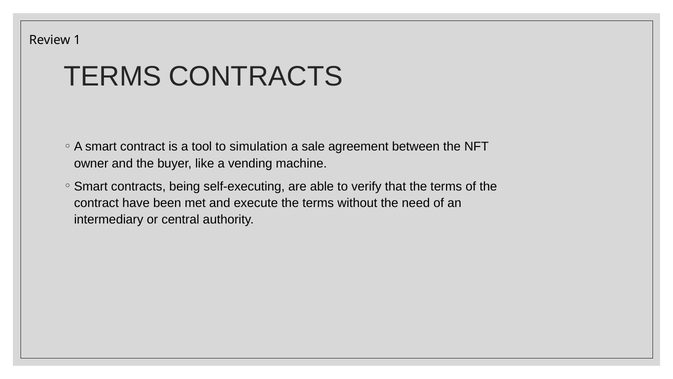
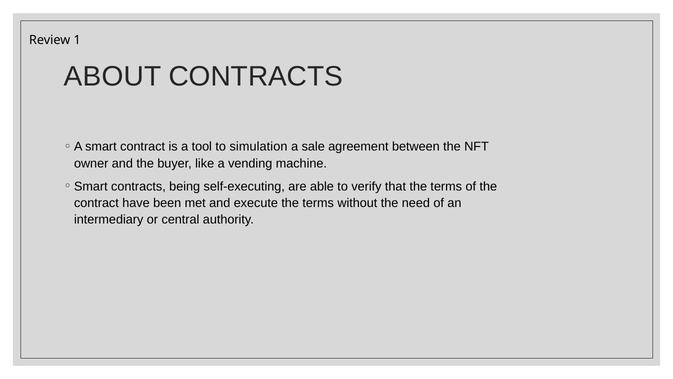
TERMS: TERMS -> ABOUT (113, 76)
